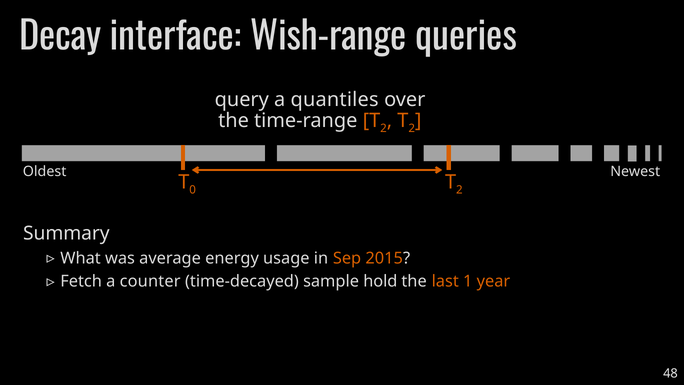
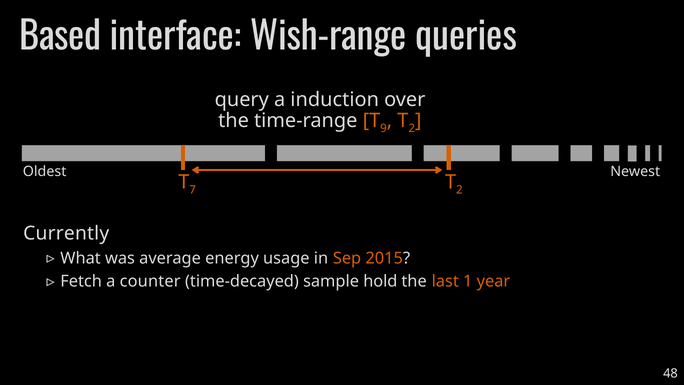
Decay: Decay -> Based (60, 37)
quantiles: quantiles -> induction (335, 100)
2: 2 -> 9 (384, 128)
0: 0 -> 7 (193, 190)
Summary: Summary -> Currently (66, 233)
